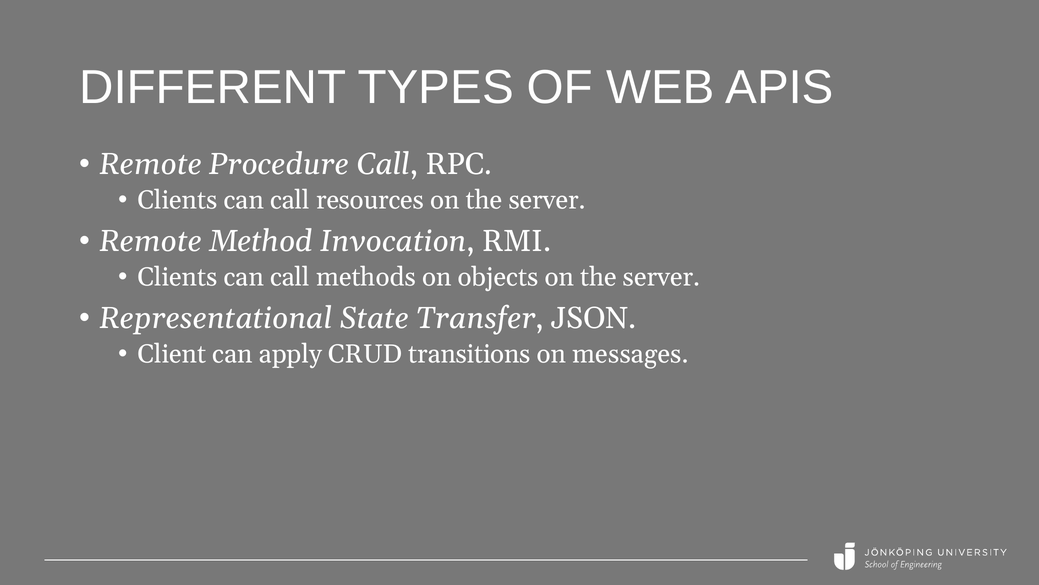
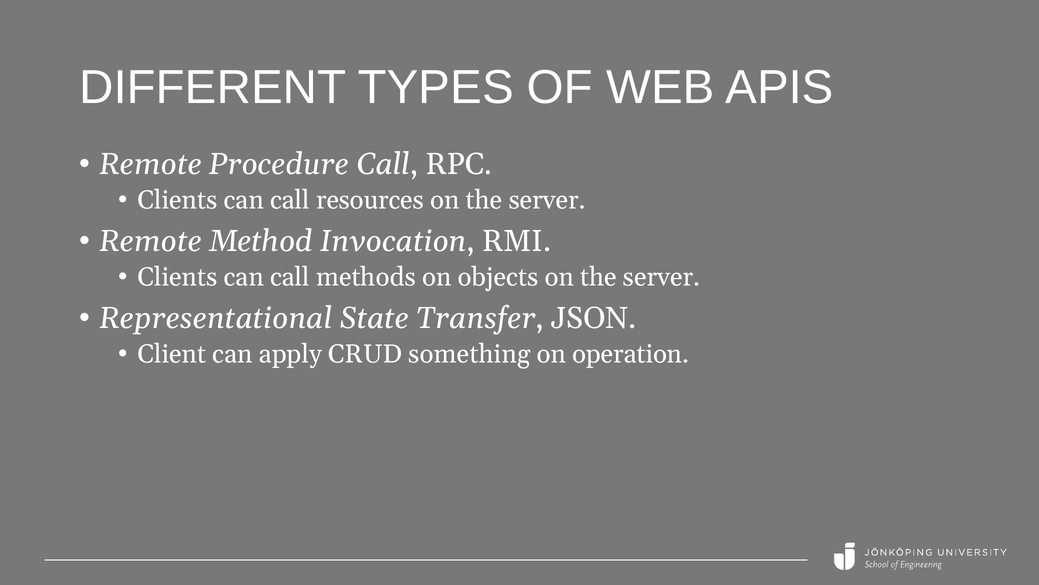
transitions: transitions -> something (469, 354)
messages: messages -> operation (631, 354)
